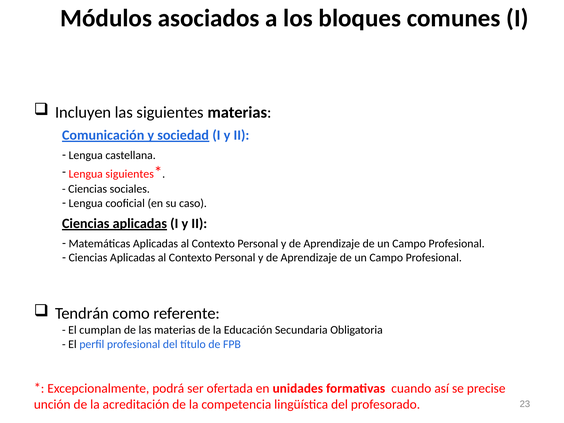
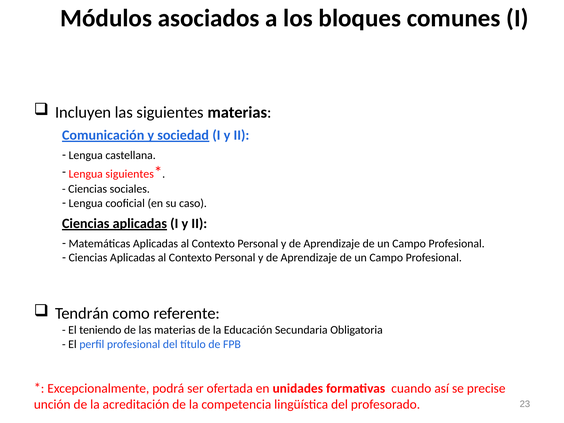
cumplan: cumplan -> teniendo (100, 330)
